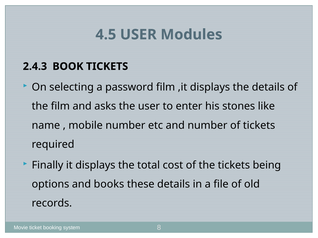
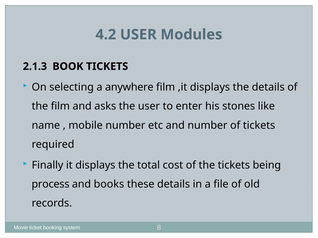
4.5: 4.5 -> 4.2 (106, 35)
2.4.3: 2.4.3 -> 2.1.3 (35, 67)
password: password -> anywhere (129, 87)
options: options -> process (51, 185)
